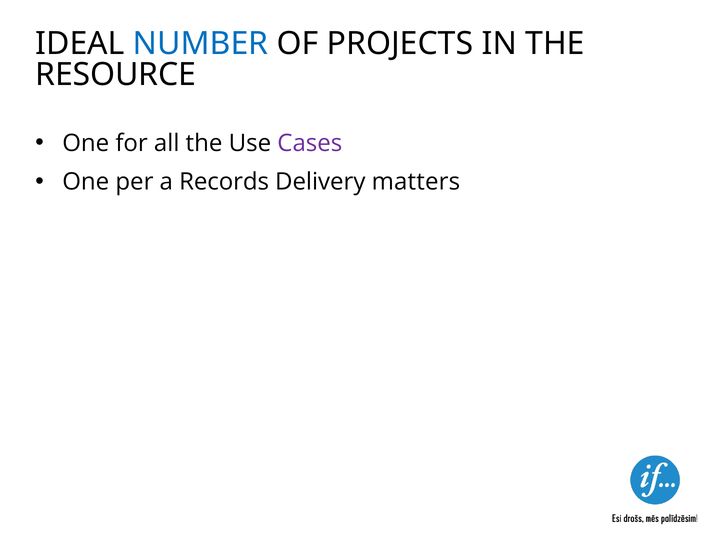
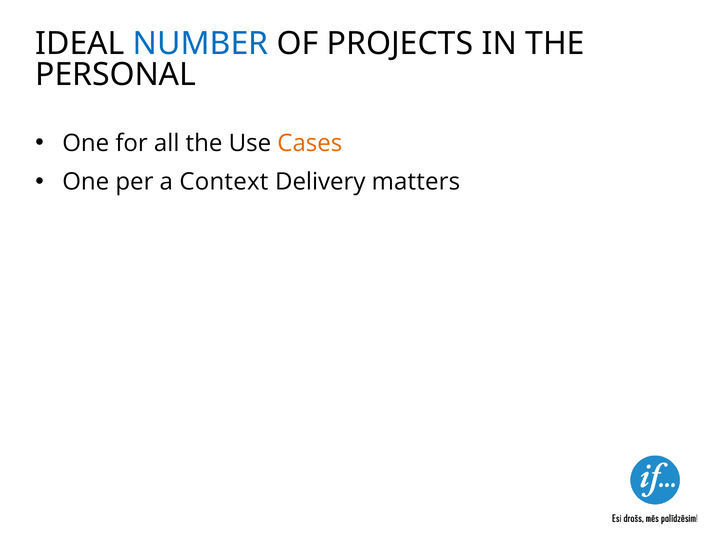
RESOURCE: RESOURCE -> PERSONAL (116, 75)
Cases colour: purple -> orange (310, 143)
Records: Records -> Context (224, 182)
